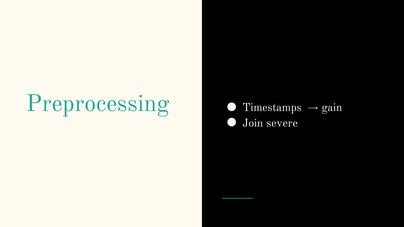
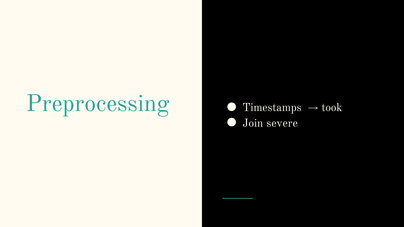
gain: gain -> took (332, 108)
